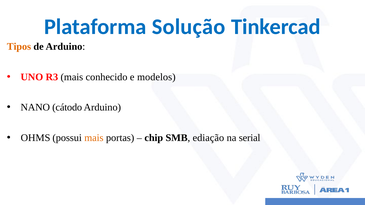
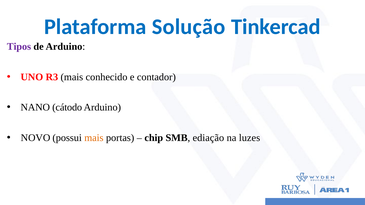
Tipos colour: orange -> purple (19, 47)
modelos: modelos -> contador (156, 77)
OHMS: OHMS -> NOVO (36, 138)
serial: serial -> luzes (250, 138)
